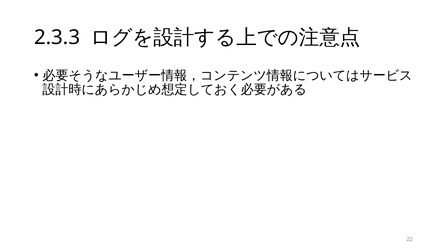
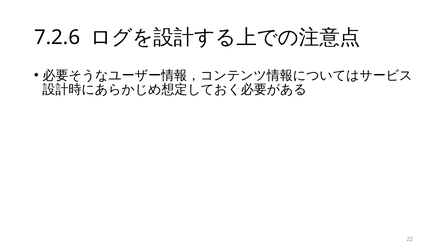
2.3.3: 2.3.3 -> 7.2.6 (57, 38)
